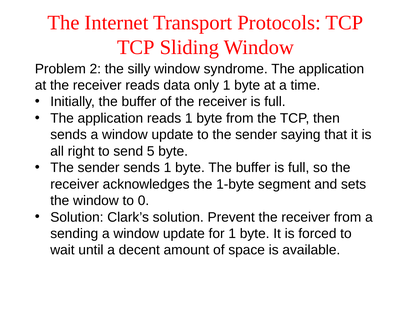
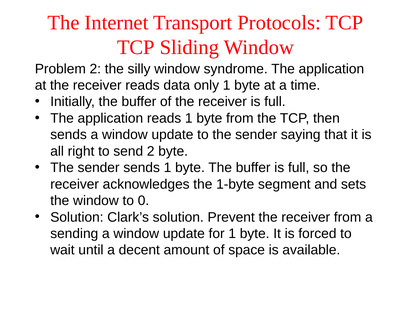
send 5: 5 -> 2 (151, 151)
